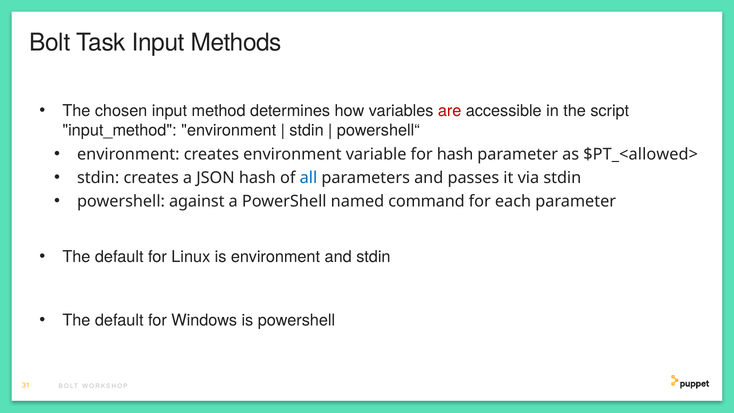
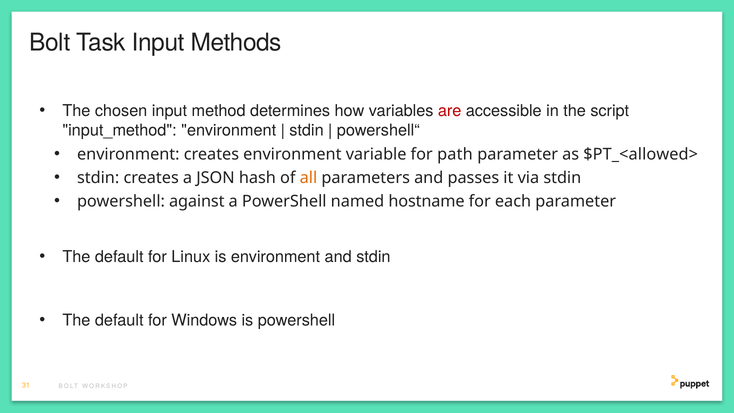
for hash: hash -> path (455, 154)
all colour: blue -> orange (308, 178)
command: command -> hostname (426, 201)
